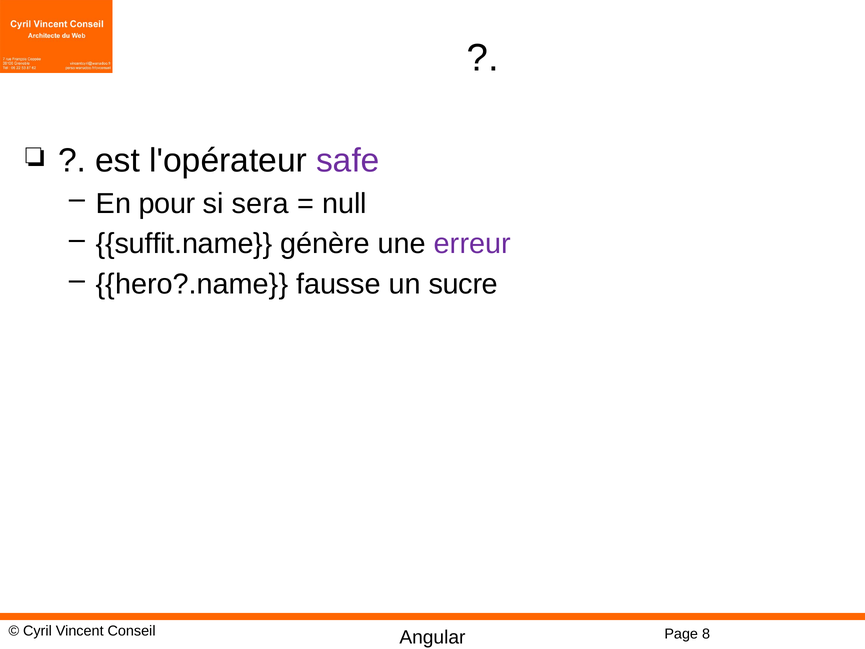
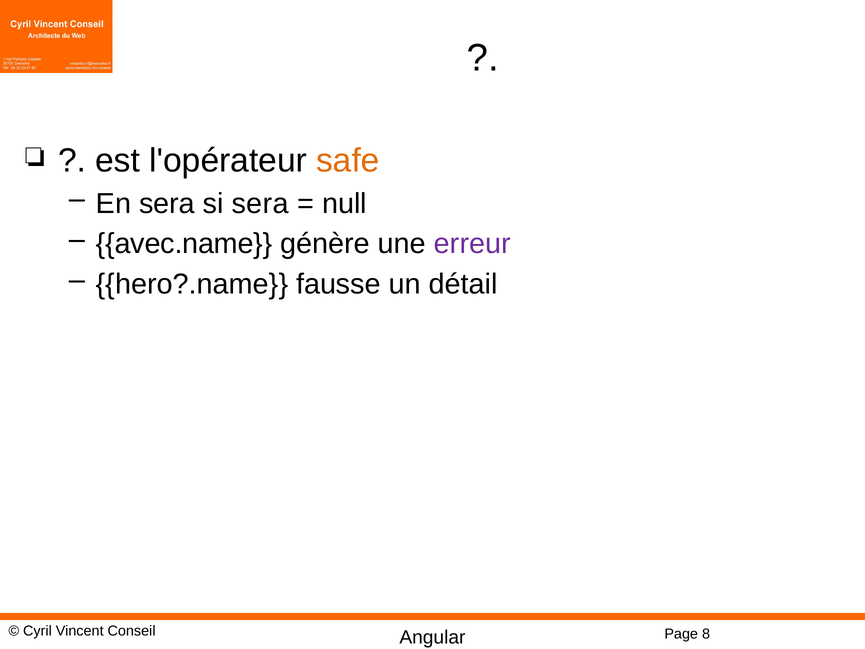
safe colour: purple -> orange (348, 161)
En pour: pour -> sera (167, 203)
suffit.name: suffit.name -> avec.name (184, 244)
sucre: sucre -> détail (463, 284)
